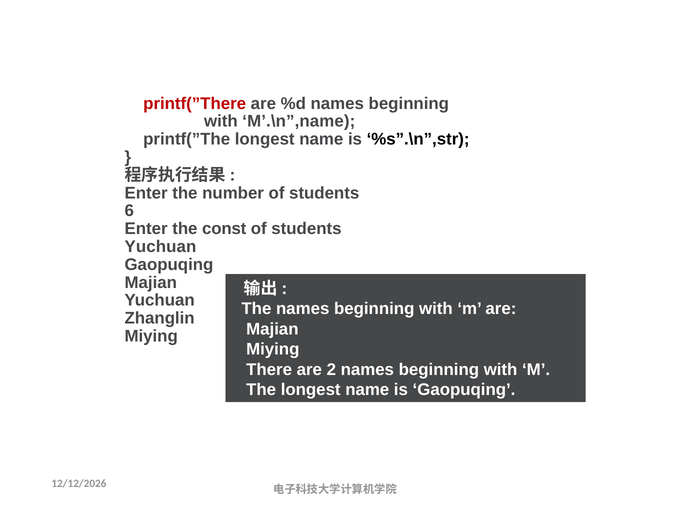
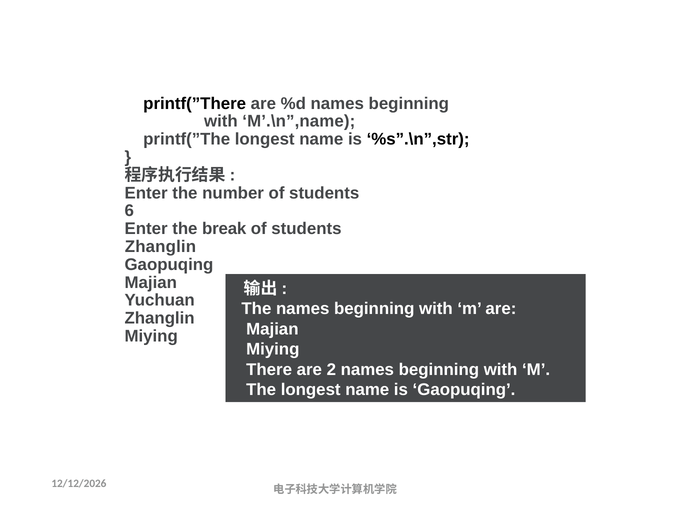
printf(”There colour: red -> black (195, 103)
const: const -> break (224, 229)
Yuchuan: Yuchuan -> Zhanglin (160, 246)
